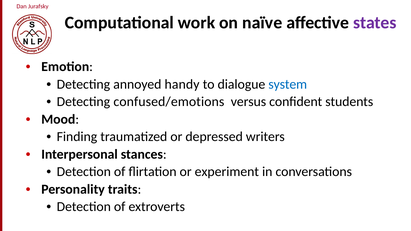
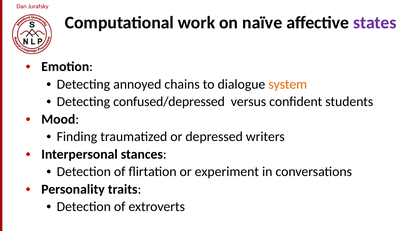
handy: handy -> chains (182, 84)
system colour: blue -> orange (288, 84)
confused/emotions: confused/emotions -> confused/depressed (169, 102)
